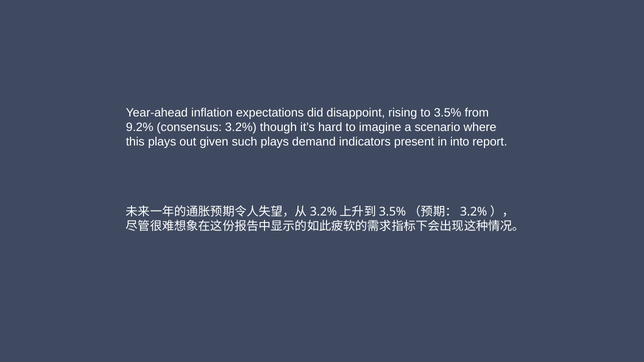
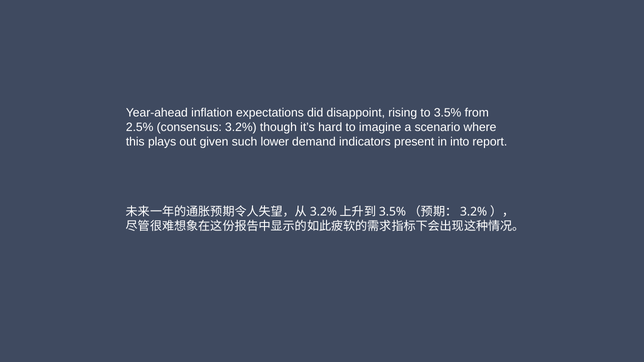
9.2%: 9.2% -> 2.5% (140, 127)
such plays: plays -> lower (275, 142)
